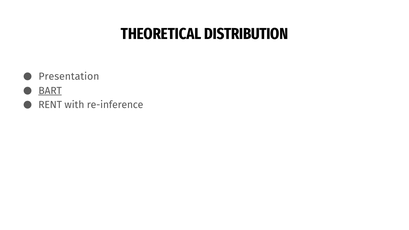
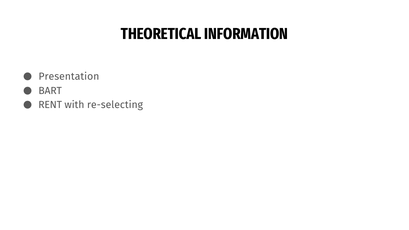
DISTRIBUTION: DISTRIBUTION -> INFORMATION (246, 34)
BART underline: present -> none (50, 91)
re-inference: re-inference -> re-selecting (115, 105)
